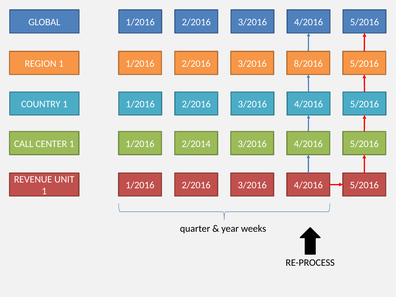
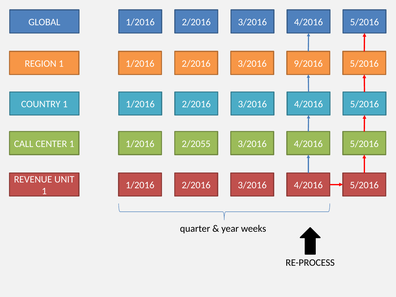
8/2016: 8/2016 -> 9/2016 (308, 64)
2/2014: 2/2014 -> 2/2055 (196, 144)
